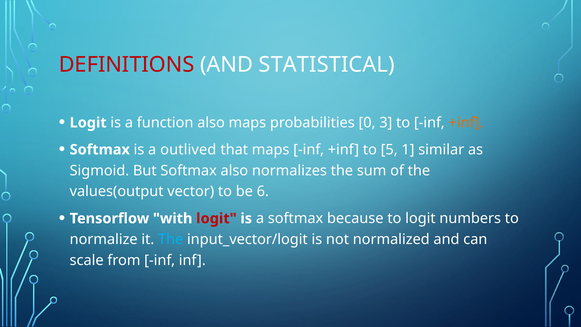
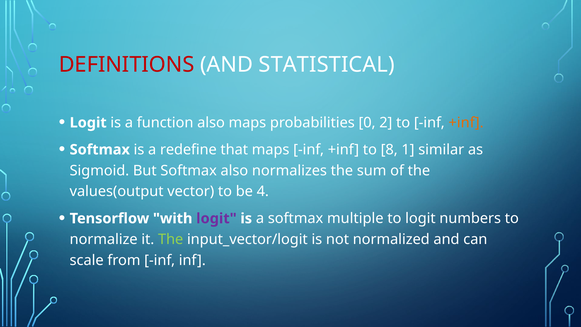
3: 3 -> 2 (386, 123)
outlived: outlived -> redefine (188, 150)
5: 5 -> 8 (389, 150)
6: 6 -> 4 (263, 191)
logit colour: red -> purple (216, 218)
because: because -> multiple (355, 218)
The colour: light blue -> light green (171, 239)
